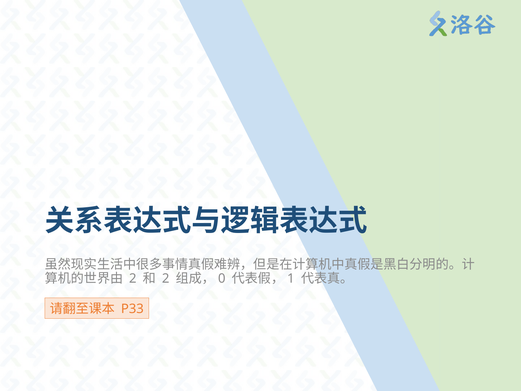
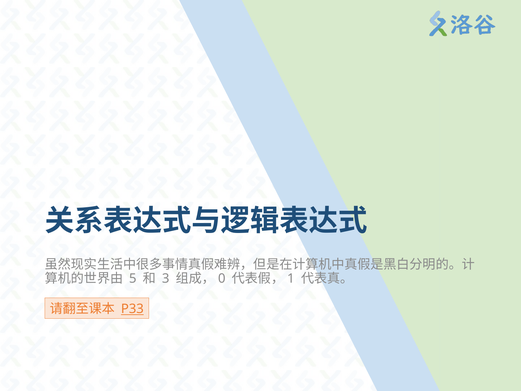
2: 2 -> 5 (133, 278)
2: 2 -> 3 (166, 278)
P33 underline: none -> present (132, 309)
